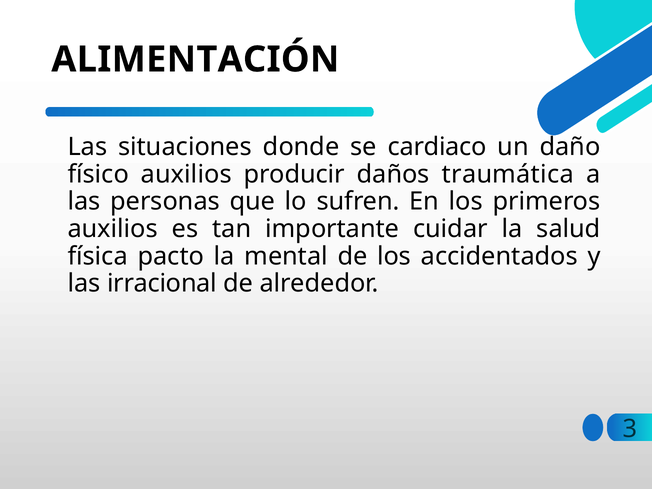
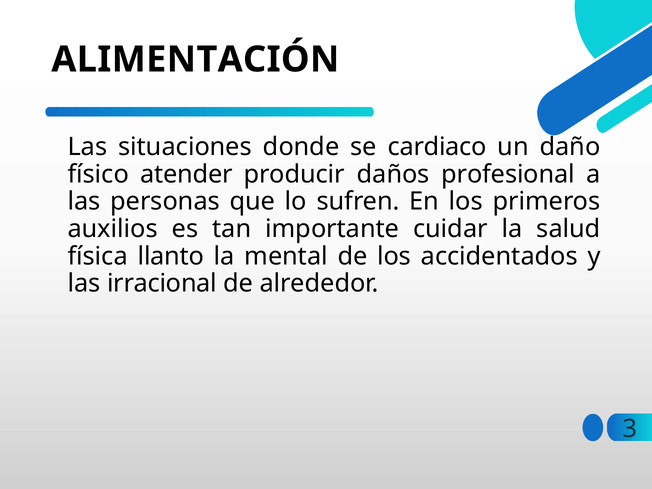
físico auxilios: auxilios -> atender (186, 174)
traumática: traumática -> profesional (508, 174)
pacto: pacto -> llanto (171, 256)
